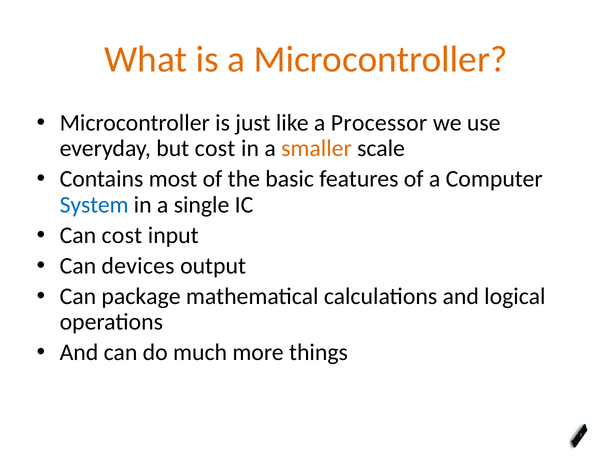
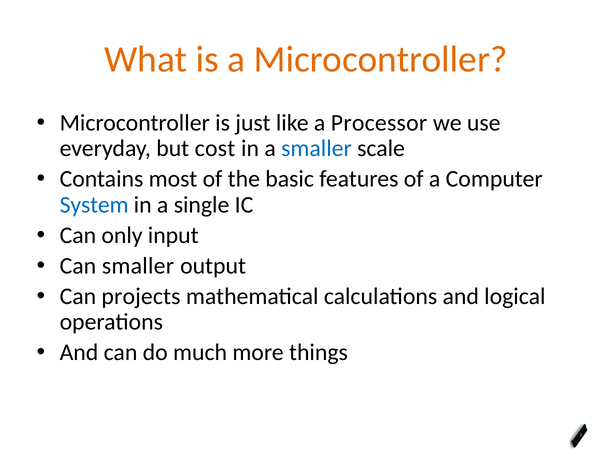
smaller colour: orange -> blue (316, 149)
Can cost: cost -> only (122, 235)
Can devices: devices -> smaller (138, 266)
package: package -> projects (141, 296)
